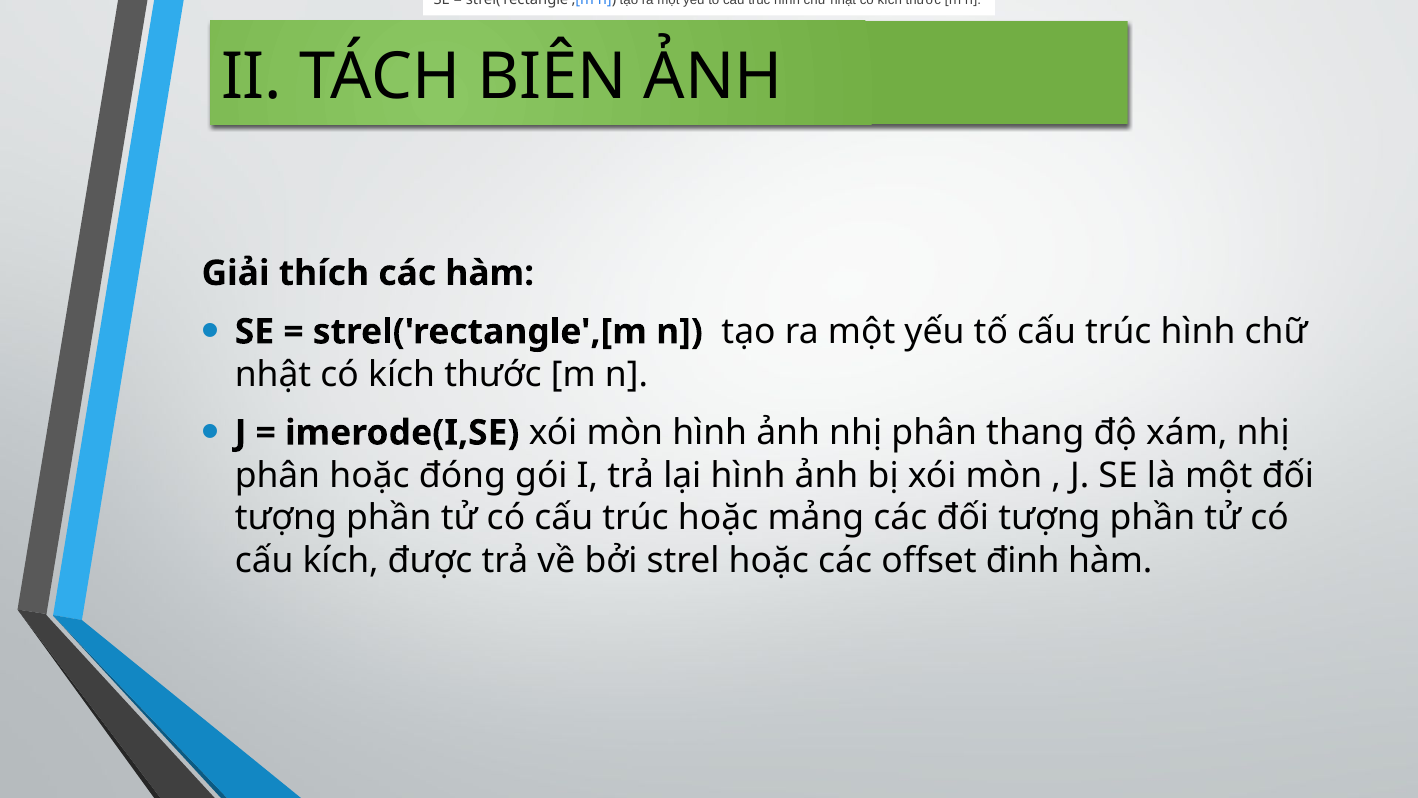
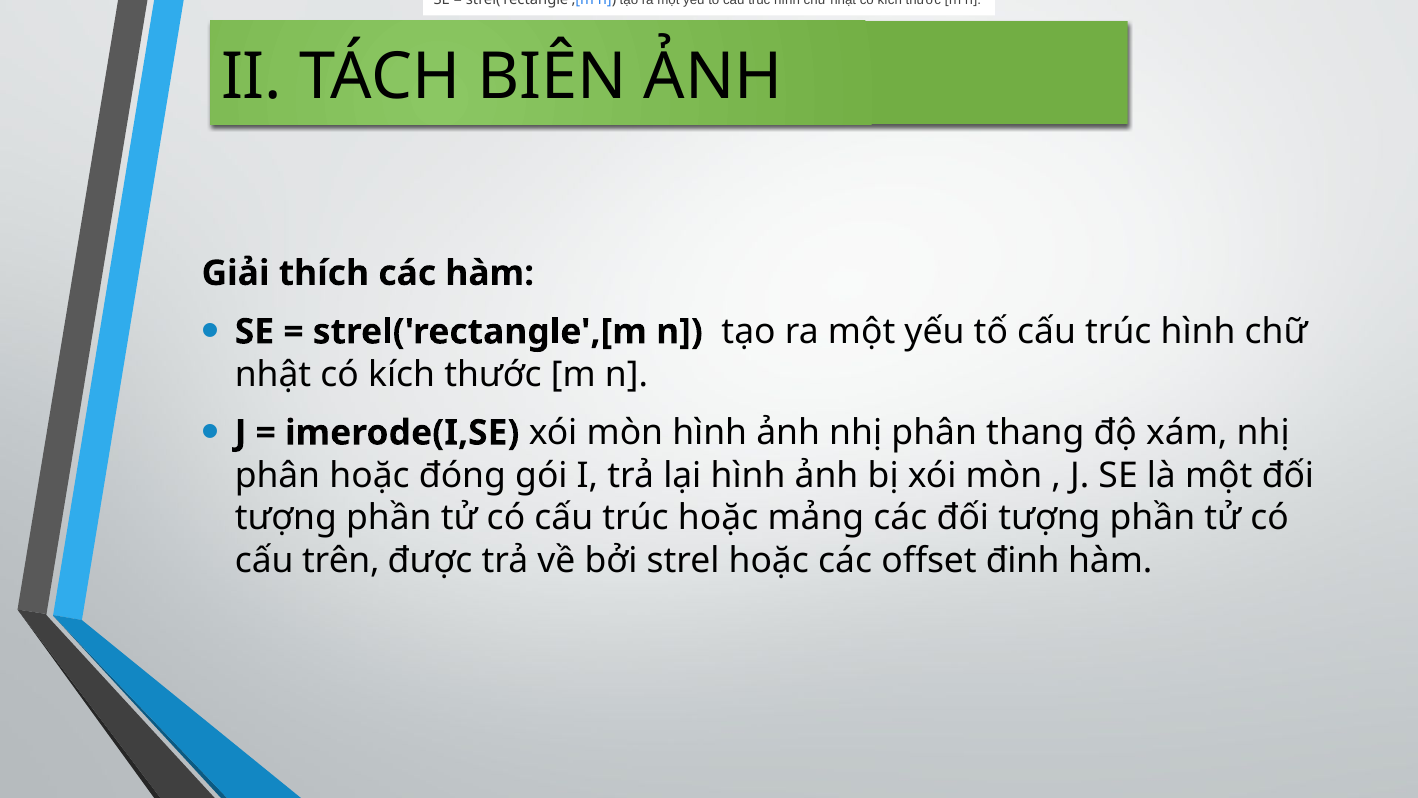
cấu kích: kích -> trên (341, 560)
